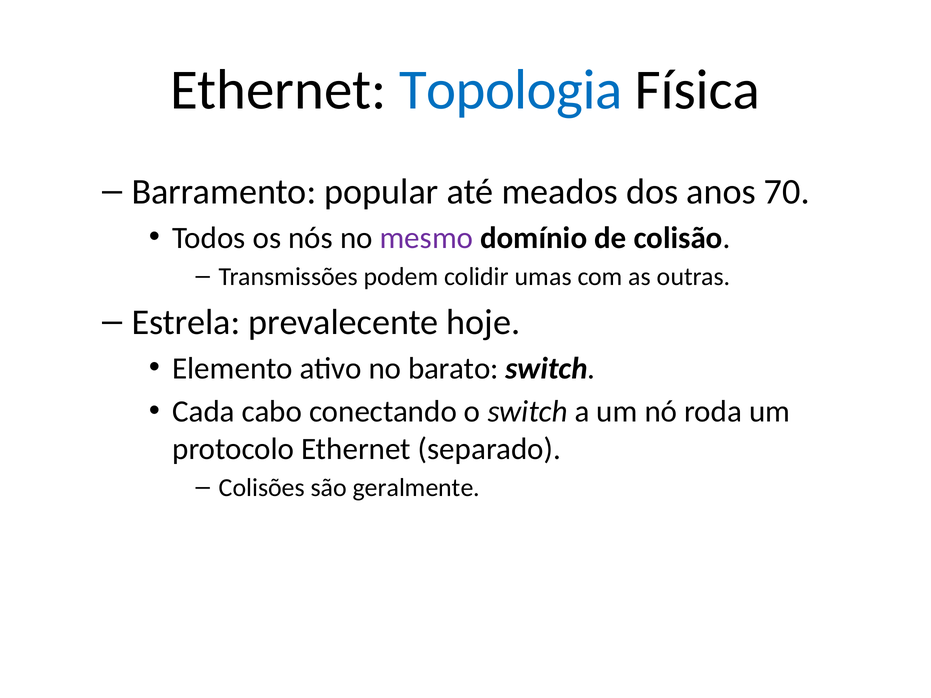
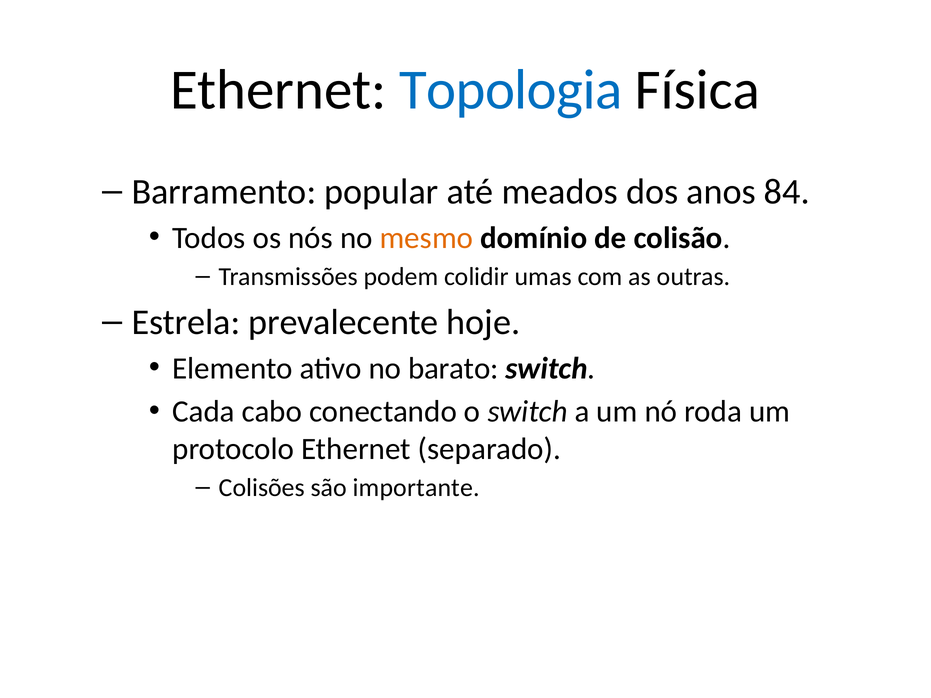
70: 70 -> 84 (787, 192)
mesmo colour: purple -> orange (426, 238)
geralmente: geralmente -> importante (416, 488)
